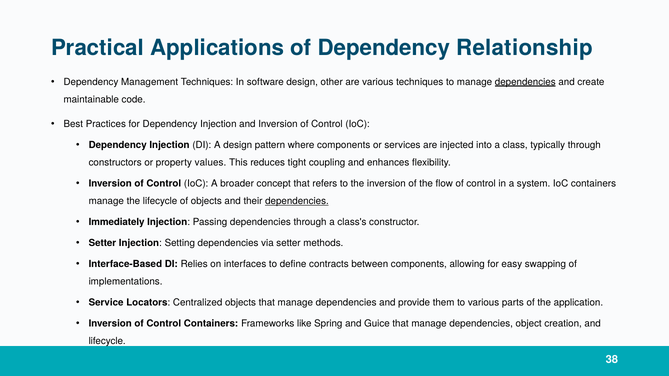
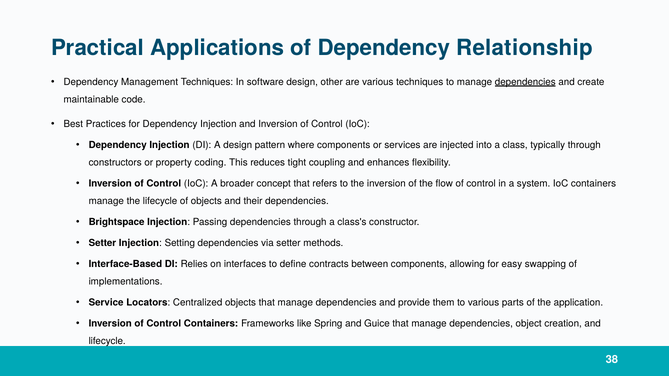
values: values -> coding (211, 163)
dependencies underline: present -> none (297, 201)
Immediately: Immediately -> Brightspace (117, 222)
